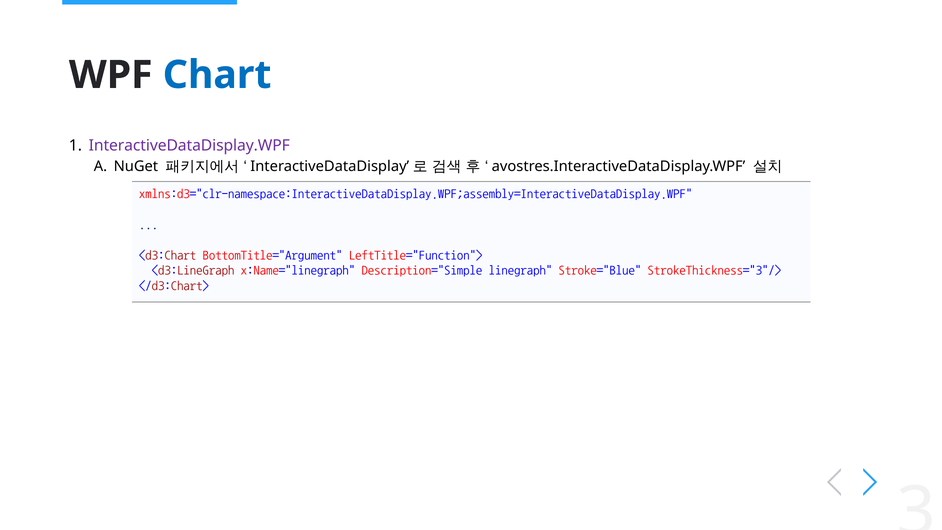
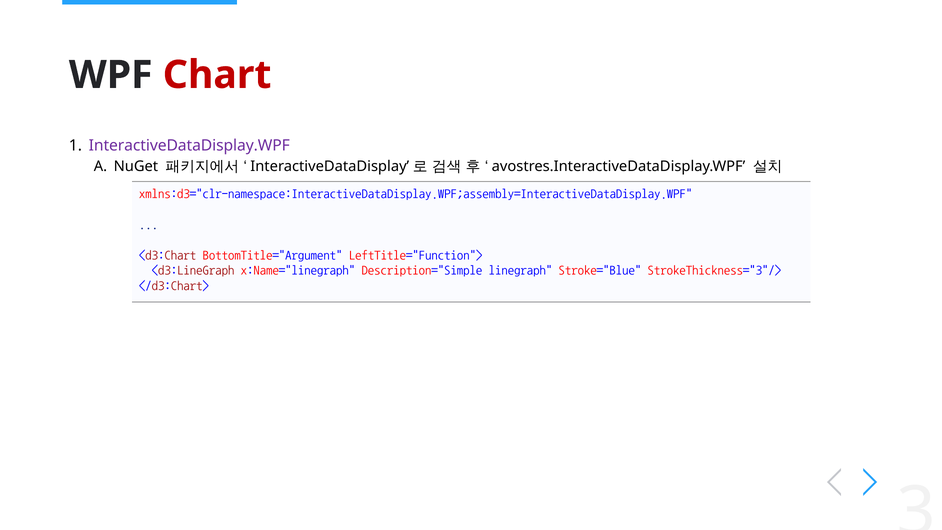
Chart colour: blue -> red (217, 75)
